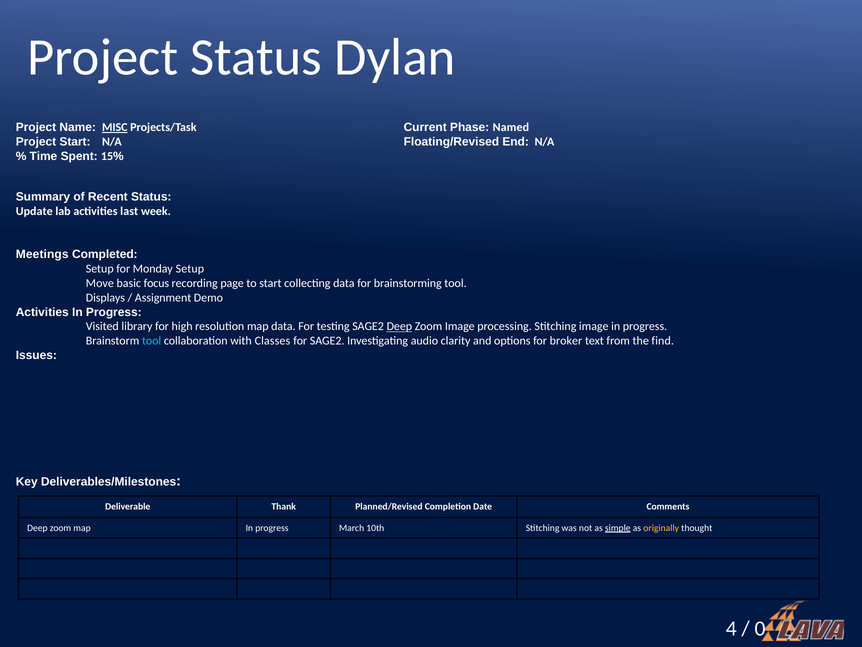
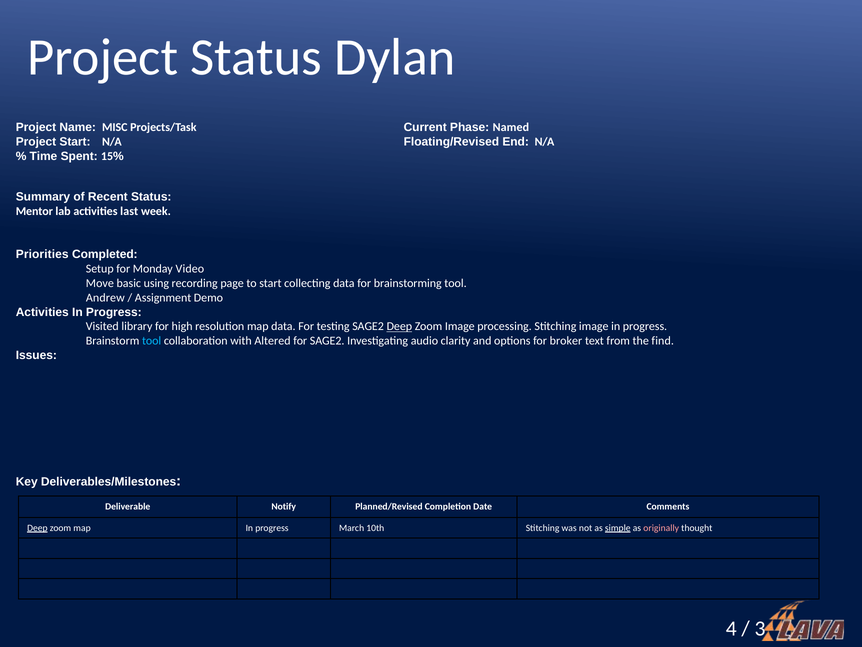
MISC underline: present -> none (115, 127)
Update: Update -> Mentor (34, 211)
Meetings: Meetings -> Priorities (42, 254)
Monday Setup: Setup -> Video (190, 269)
focus: focus -> using (156, 283)
Displays: Displays -> Andrew (105, 298)
Classes: Classes -> Altered (272, 341)
Thank: Thank -> Notify (284, 506)
Deep underline: none -> present (37, 527)
originally colour: yellow -> pink (661, 527)
0: 0 -> 3 (760, 628)
